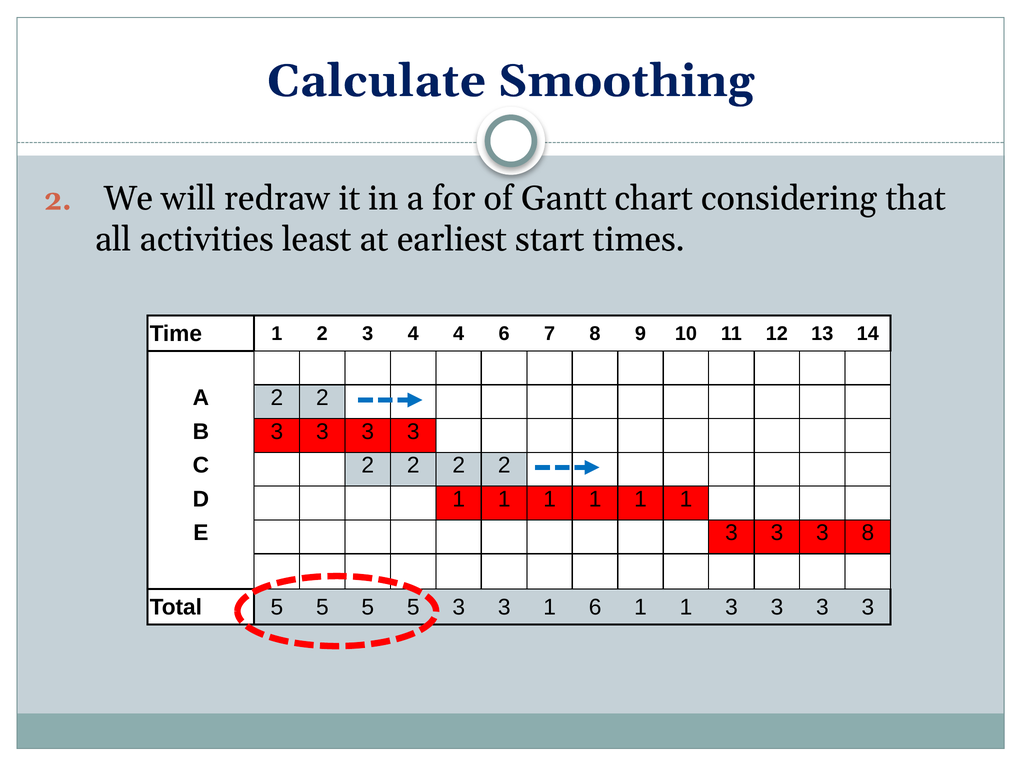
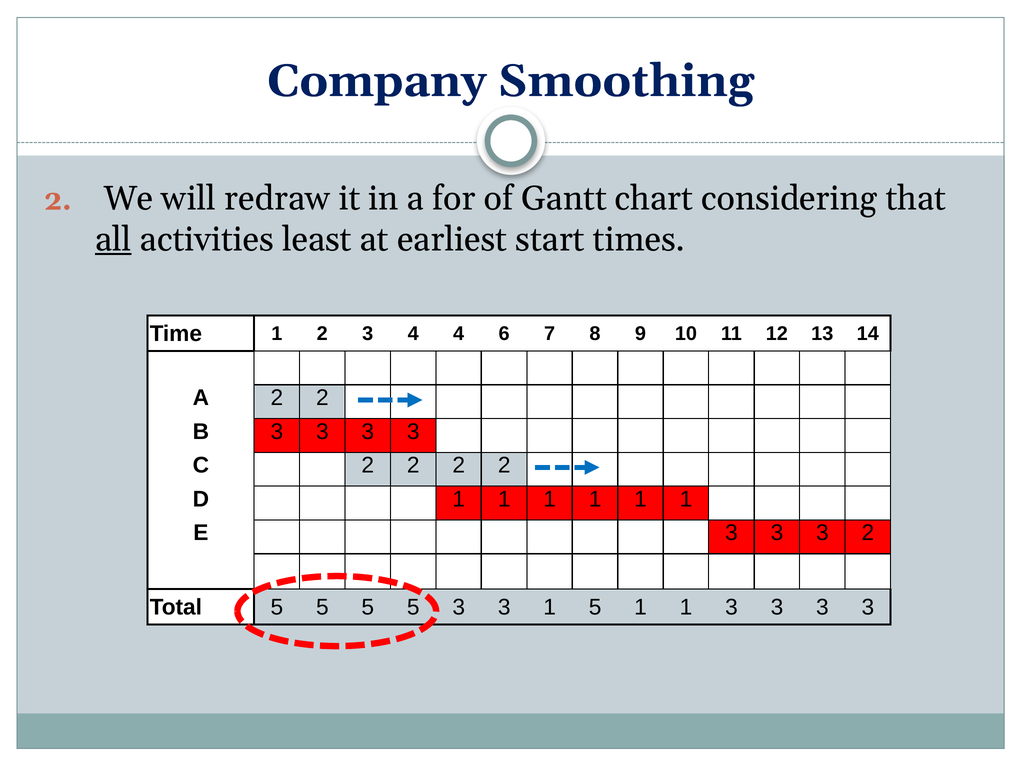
Calculate: Calculate -> Company (377, 81)
all underline: none -> present (113, 240)
3 8: 8 -> 2 (868, 533)
1 6: 6 -> 5 (595, 608)
